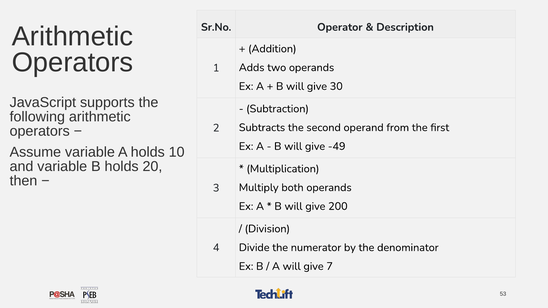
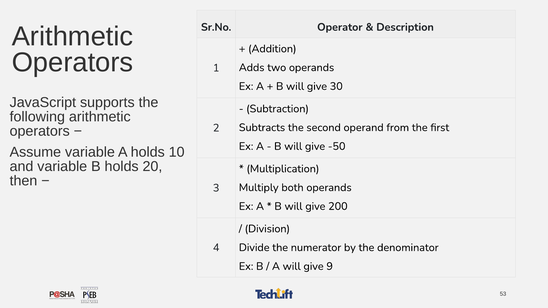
-49: -49 -> -50 (337, 146)
7: 7 -> 9 (330, 266)
